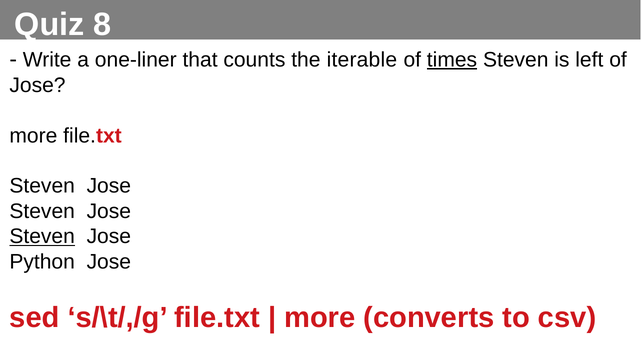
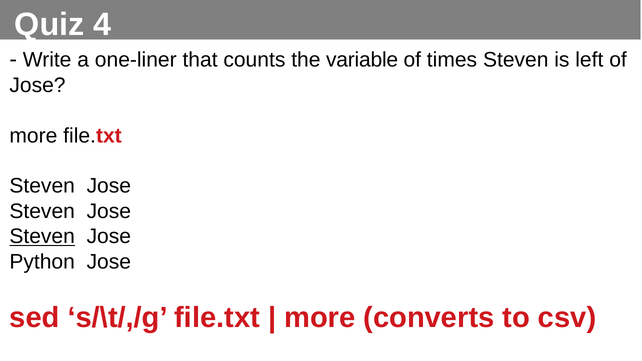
8: 8 -> 4 (102, 25)
iterable: iterable -> variable (362, 60)
times underline: present -> none (452, 60)
